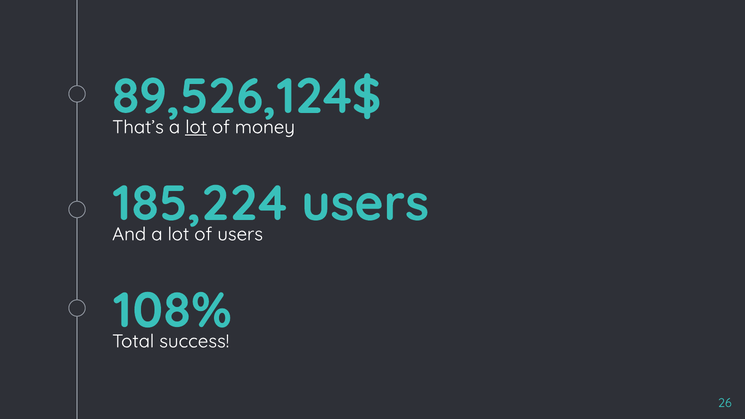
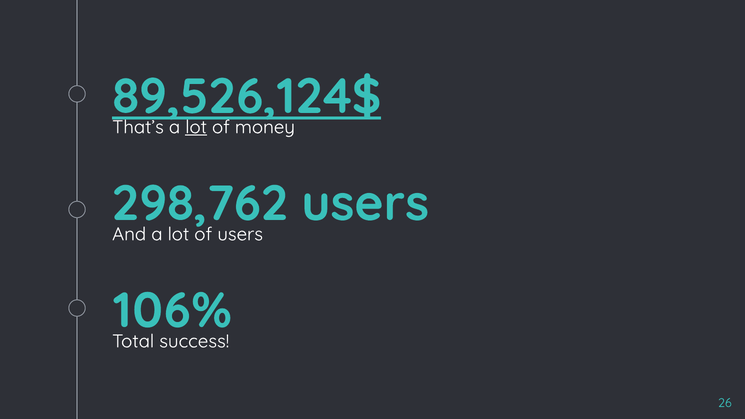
89,526,124$ underline: none -> present (247, 97)
185,224: 185,224 -> 298,762 (200, 204)
108%: 108% -> 106% (172, 311)
